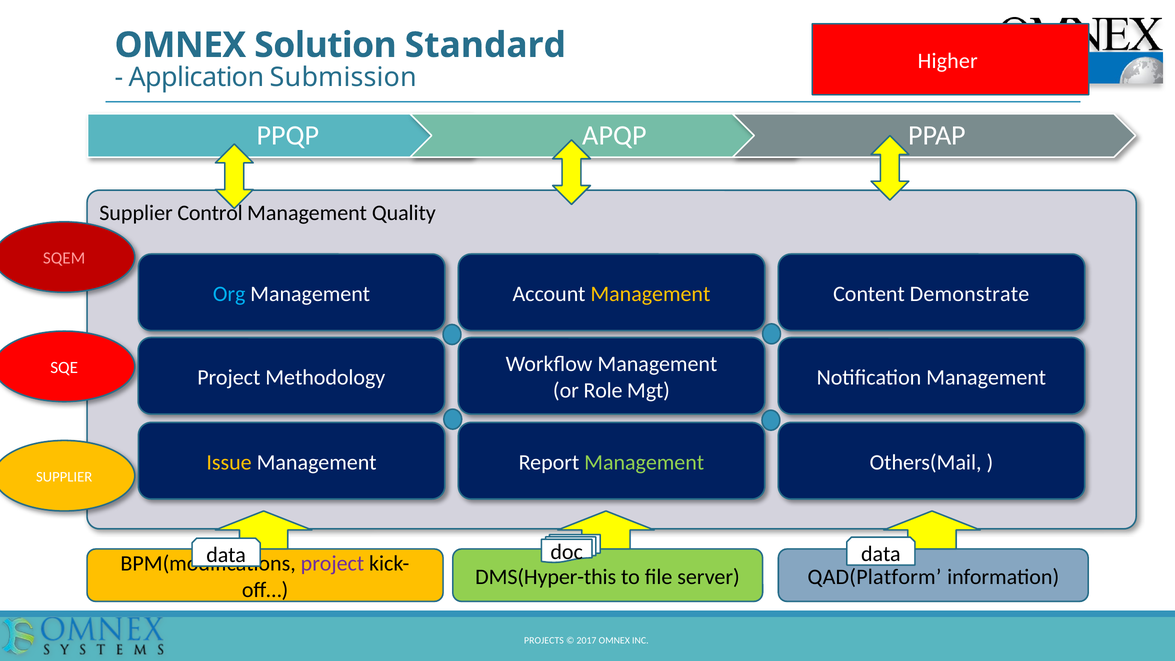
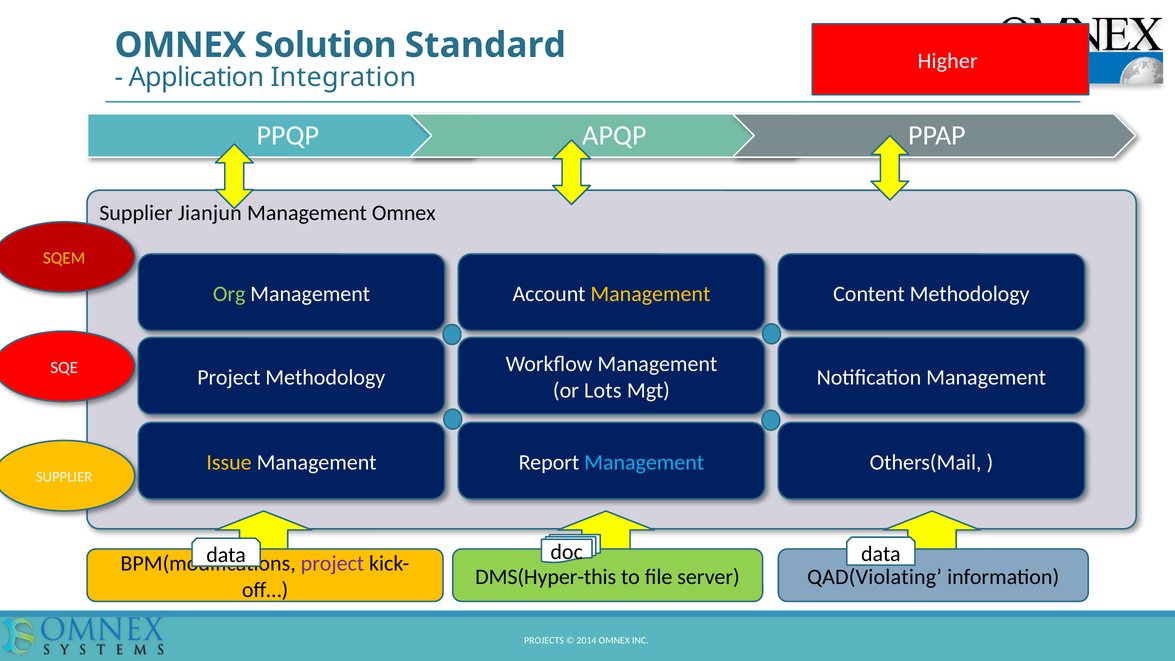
Submission: Submission -> Integration (343, 77)
Control: Control -> Jianjun (210, 213)
Management Quality: Quality -> Omnex (404, 213)
SQEM colour: pink -> yellow (64, 258)
Org colour: light blue -> light green (229, 294)
Content Demonstrate: Demonstrate -> Methodology (970, 294)
Role: Role -> Lots (603, 390)
Management colour: light green -> light blue (644, 462)
QAD(Platform: QAD(Platform -> QAD(Violating (875, 577)
2017: 2017 -> 2014 (587, 641)
